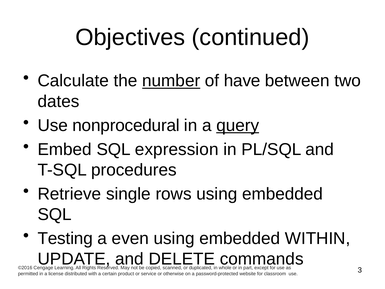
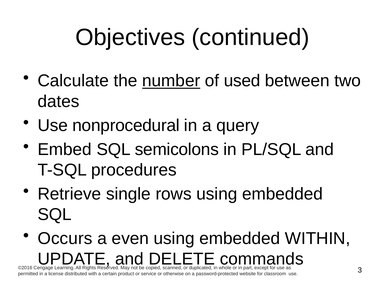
have: have -> used (242, 81)
query underline: present -> none (238, 125)
expression: expression -> semicolons (177, 149)
Testing: Testing -> Occurs (65, 238)
